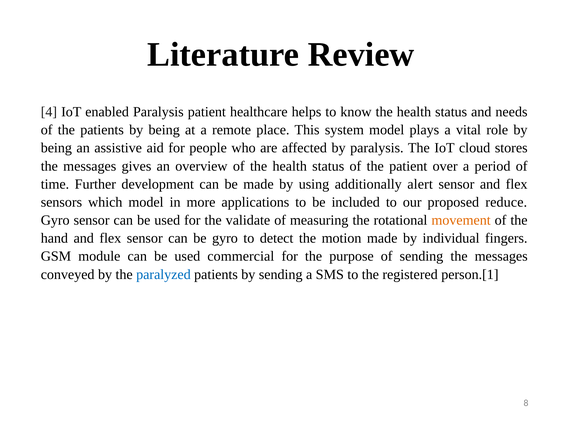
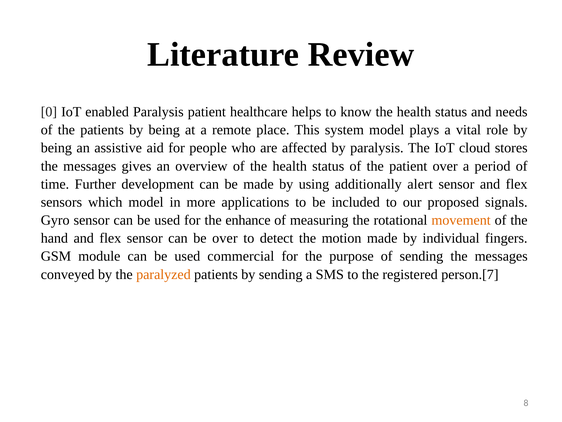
4: 4 -> 0 (49, 112)
reduce: reduce -> signals (506, 202)
validate: validate -> enhance (248, 220)
be gyro: gyro -> over (225, 238)
paralyzed colour: blue -> orange (163, 274)
person.[1: person.[1 -> person.[7 (470, 274)
